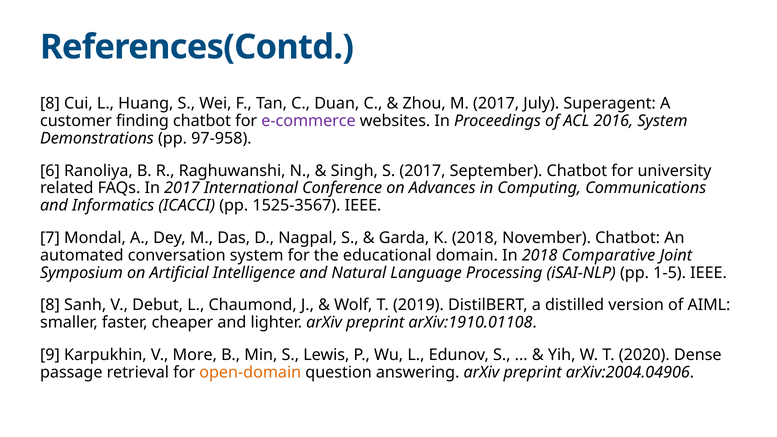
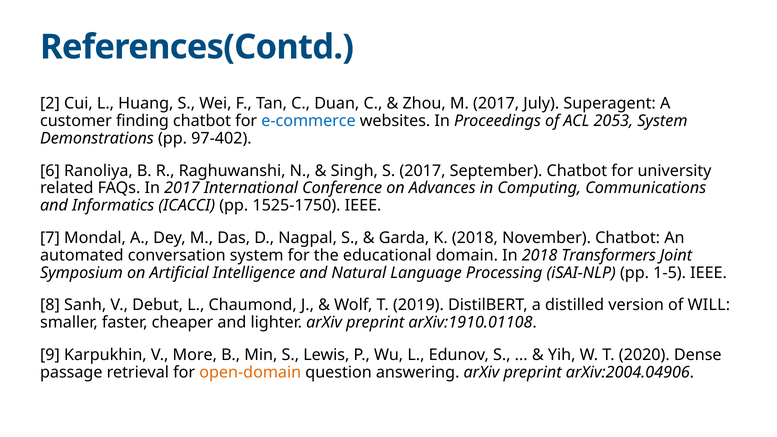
8: 8 -> 2 (50, 104)
e-commerce colour: purple -> blue (308, 121)
2016: 2016 -> 2053 (613, 121)
97-958: 97-958 -> 97-402 (221, 138)
1525-3567: 1525-3567 -> 1525-1750 (296, 206)
Comparative: Comparative -> Transformers (609, 255)
AIML: AIML -> WILL (709, 305)
